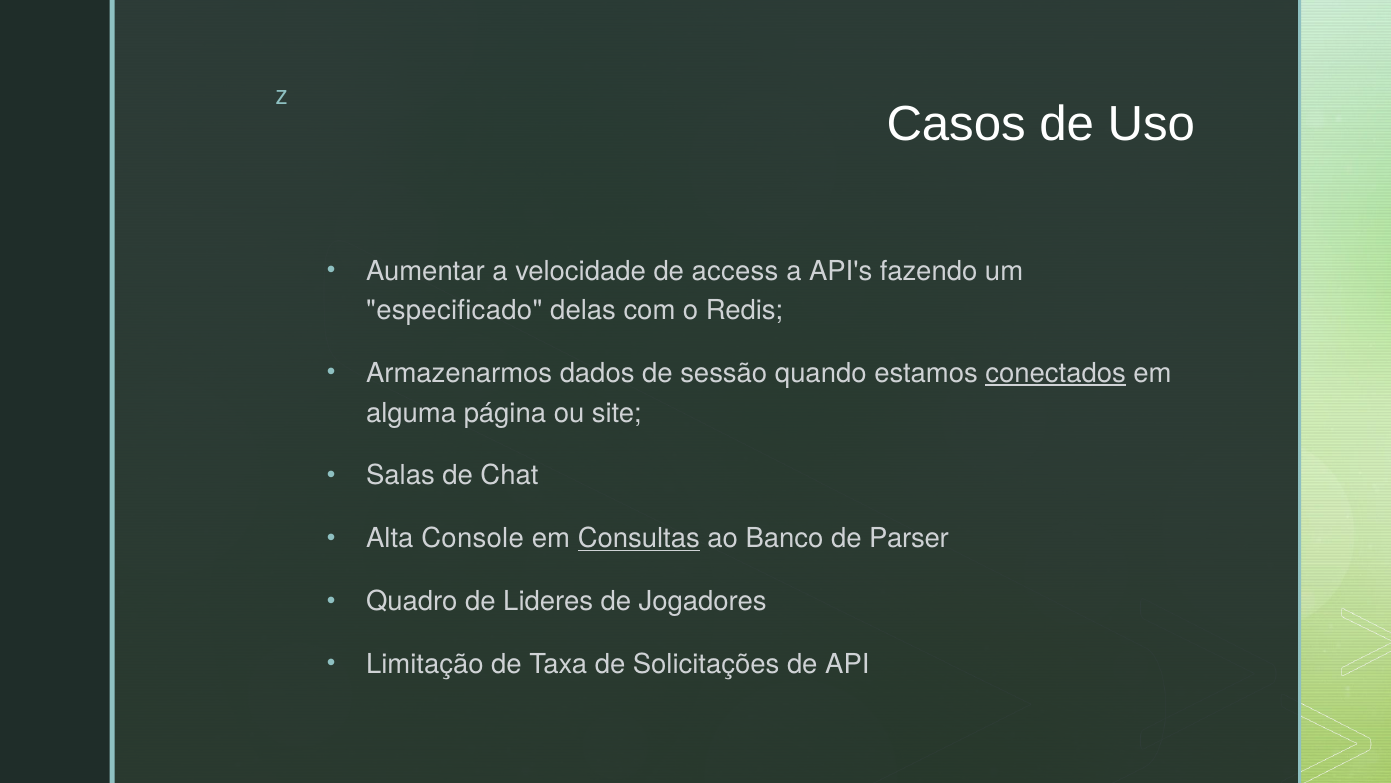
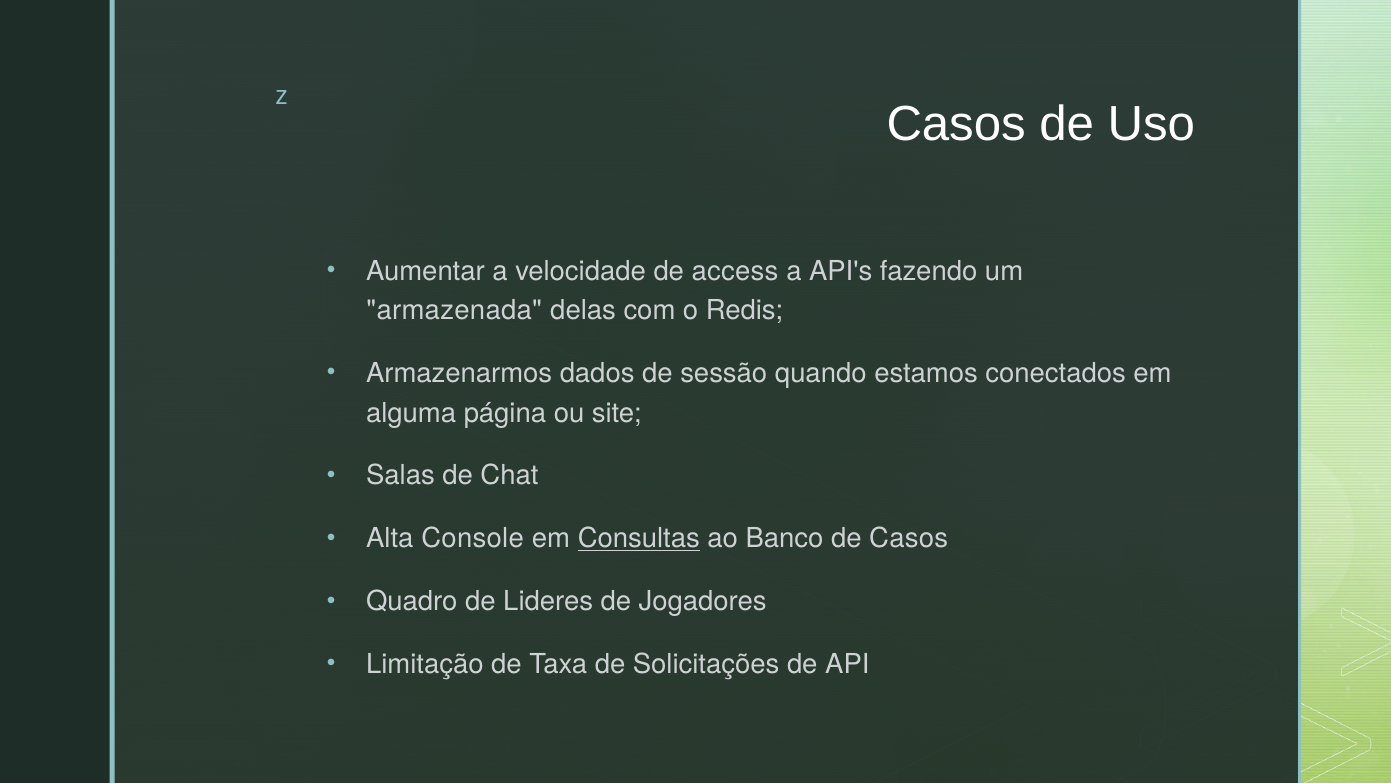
especificado: especificado -> armazenada (454, 310)
conectados underline: present -> none (1056, 373)
de Parser: Parser -> Casos (909, 538)
